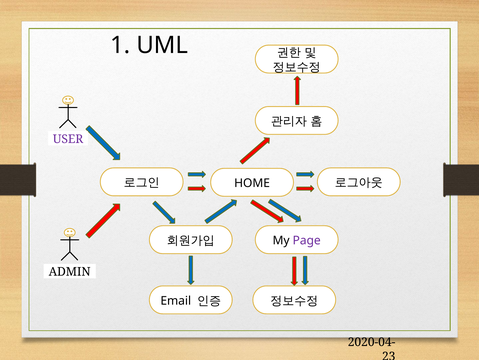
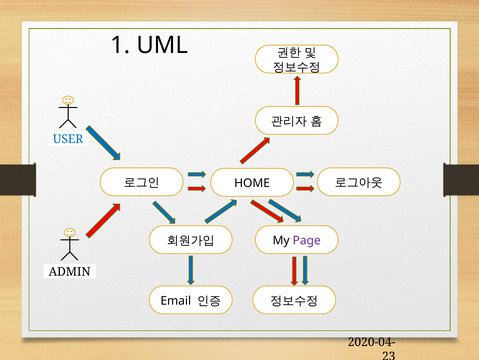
USER colour: purple -> blue (68, 139)
